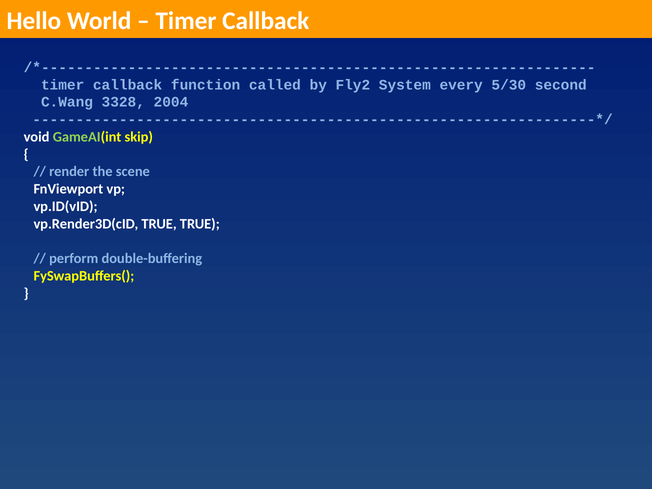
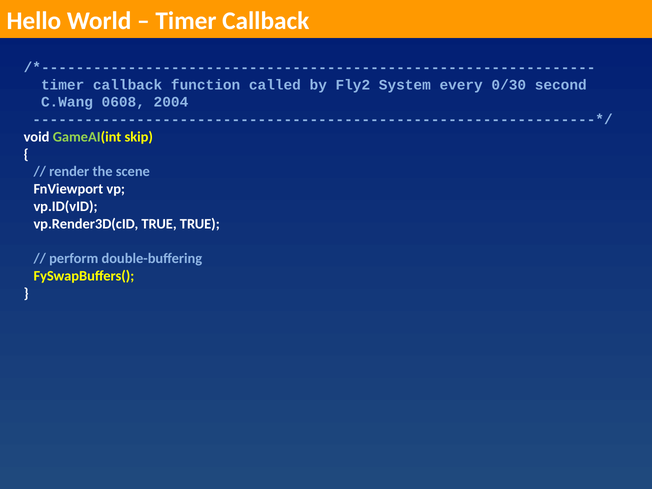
5/30: 5/30 -> 0/30 (509, 85)
3328: 3328 -> 0608 (123, 102)
